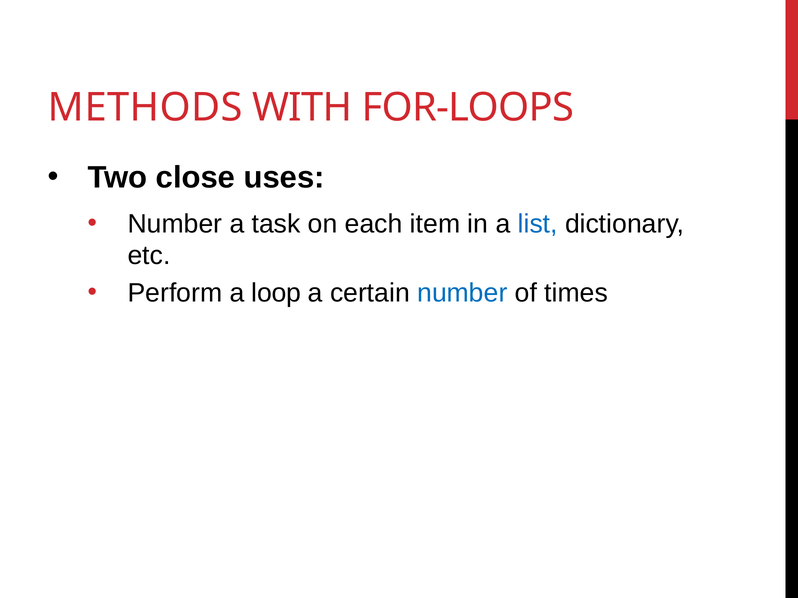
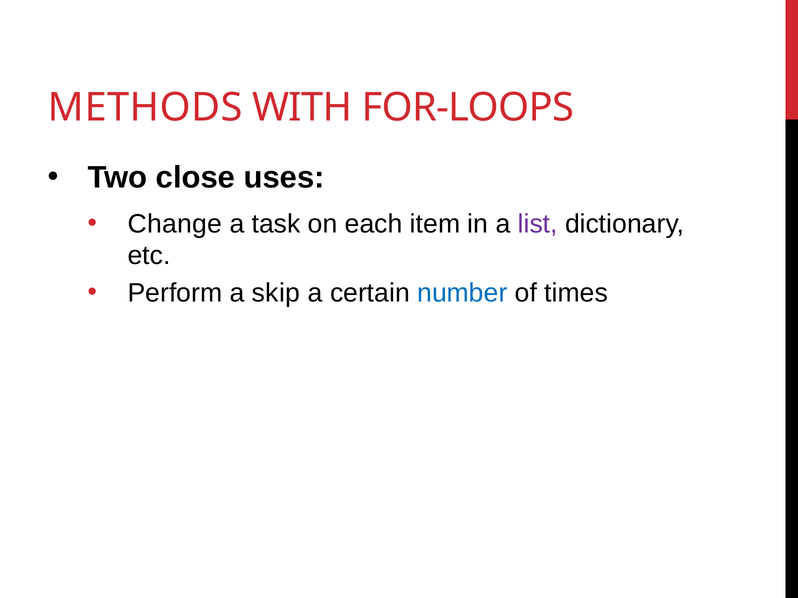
Number: Number -> Change (175, 224)
list colour: blue -> purple (538, 224)
loop: loop -> skip (276, 293)
